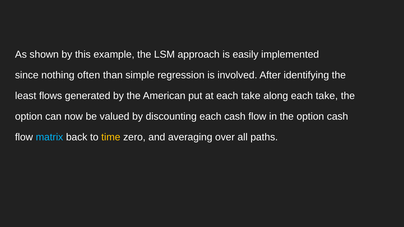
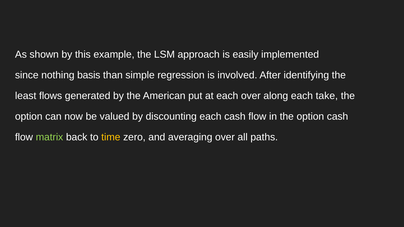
often: often -> basis (89, 75)
at each take: take -> over (251, 96)
matrix colour: light blue -> light green (49, 137)
